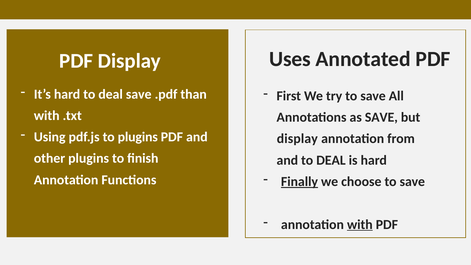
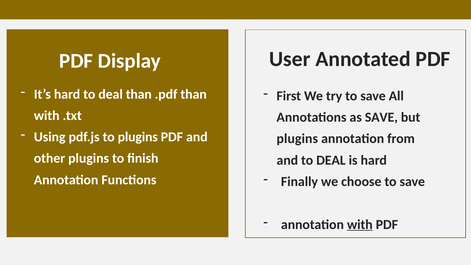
Uses: Uses -> User (290, 59)
deal save: save -> than (139, 94)
display: display -> plugins (297, 139)
Finally underline: present -> none (299, 182)
